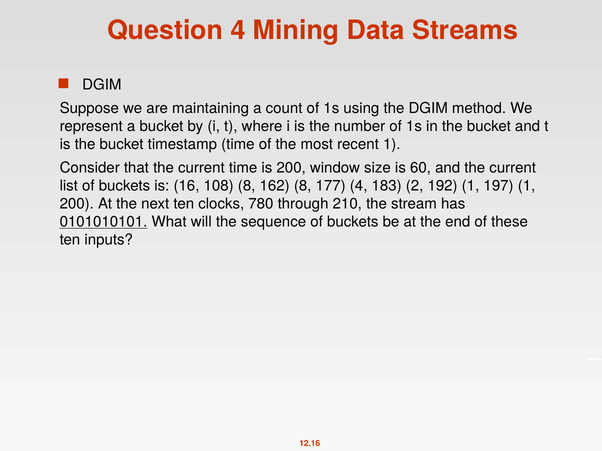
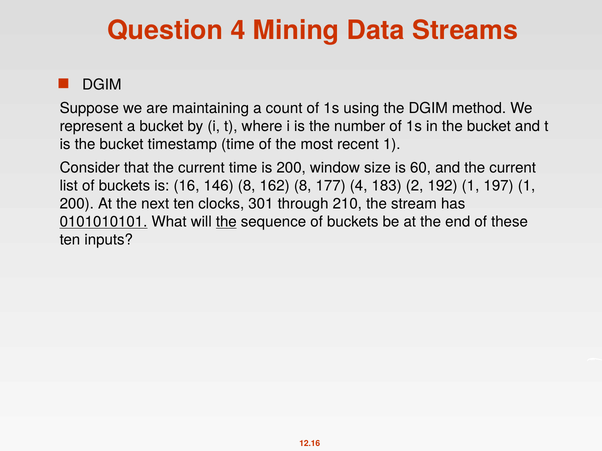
108: 108 -> 146 (219, 186)
780: 780 -> 301 (261, 204)
the underline: none -> present (226, 222)
